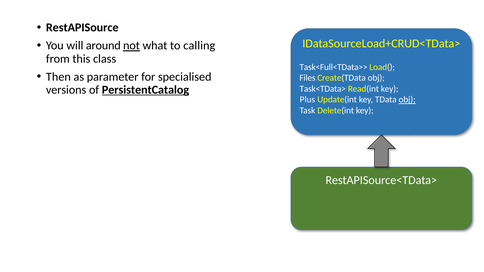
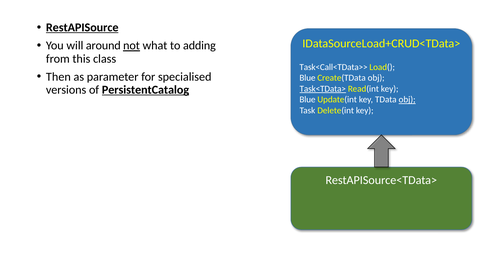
RestAPISource underline: none -> present (82, 28)
calling: calling -> adding (199, 46)
Task<Full<TData>>: Task<Full<TData>> -> Task<Call<TData>> (334, 67)
Files: Files -> Blue (307, 78)
Task<TData> underline: none -> present (323, 89)
Plus: Plus -> Blue (307, 100)
